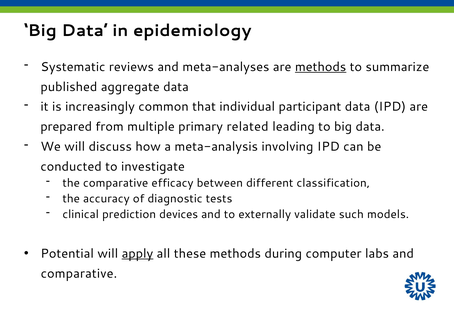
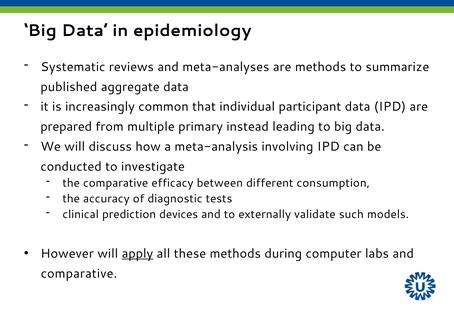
methods underline: present -> none (321, 67)
related: related -> instead (248, 127)
classification: classification -> consumption (333, 183)
Potential: Potential -> However (67, 254)
